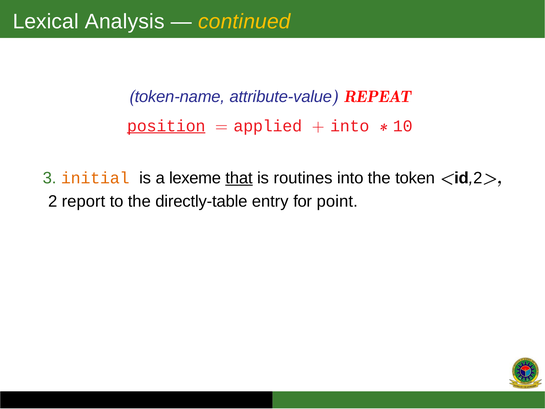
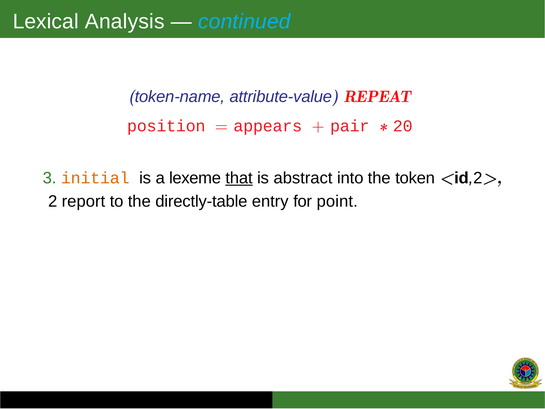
continued colour: yellow -> light blue (244, 22)
position underline: present -> none (166, 126)
applied: applied -> appears (268, 126)
into: into -> pair (350, 126)
10: 10 -> 20 (403, 126)
routines: routines -> abstract (303, 178)
